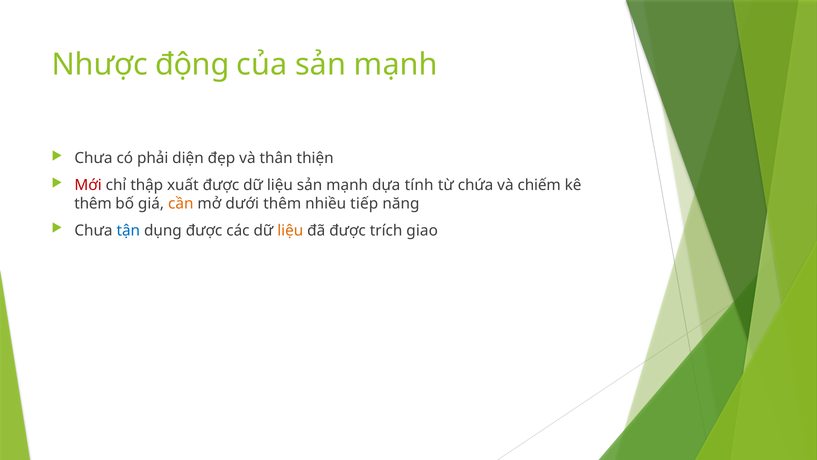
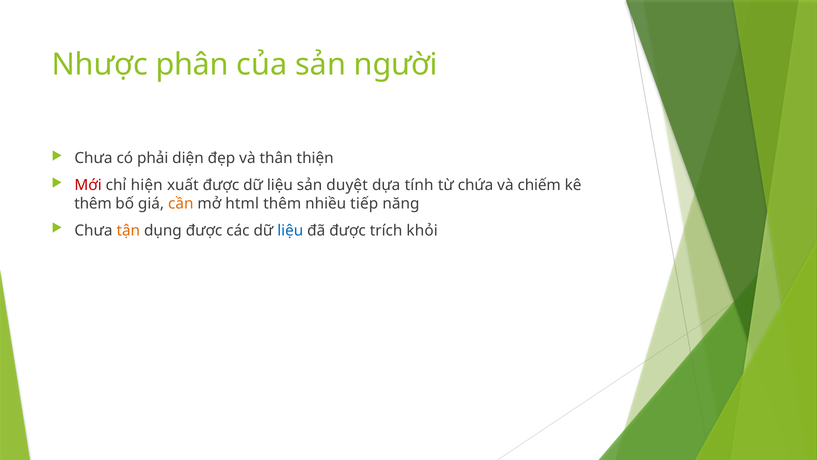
động: động -> phân (192, 64)
của sản mạnh: mạnh -> người (396, 64)
thập: thập -> hiện (147, 185)
liệu sản mạnh: mạnh -> duyệt (347, 185)
dưới: dưới -> html (242, 203)
tận colour: blue -> orange (128, 230)
liệu colour: orange -> blue (290, 230)
giao: giao -> khỏi (422, 230)
